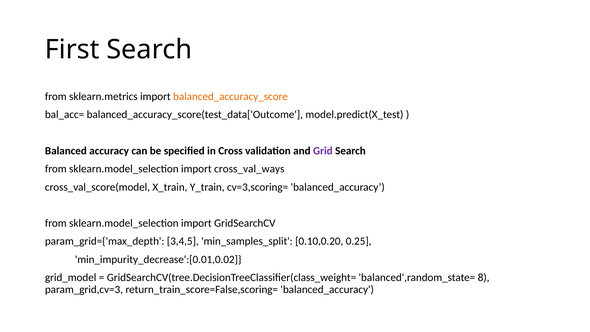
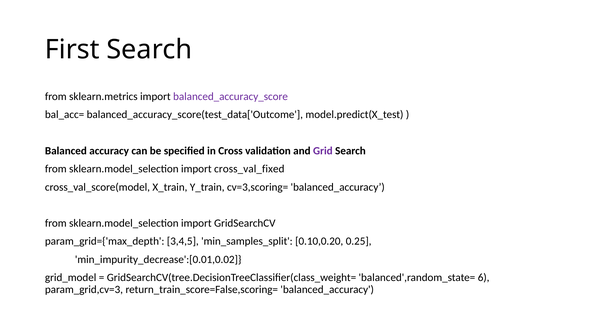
balanced_accuracy_score colour: orange -> purple (231, 96)
cross_val_ways: cross_val_ways -> cross_val_fixed (249, 169)
8: 8 -> 6 (484, 277)
